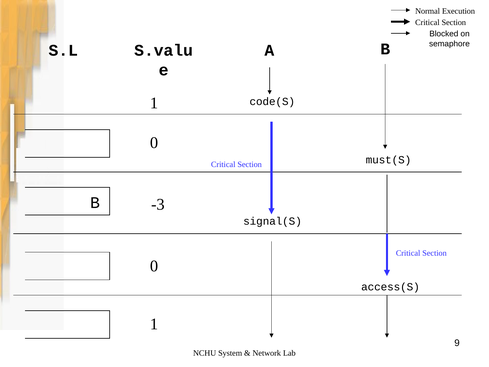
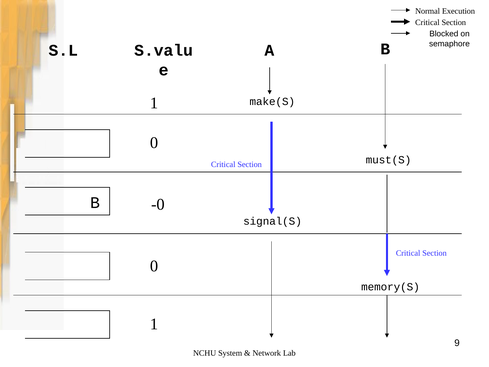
code(S: code(S -> make(S (272, 101)
-3: -3 -> -0 (158, 204)
access(S: access(S -> memory(S (390, 287)
